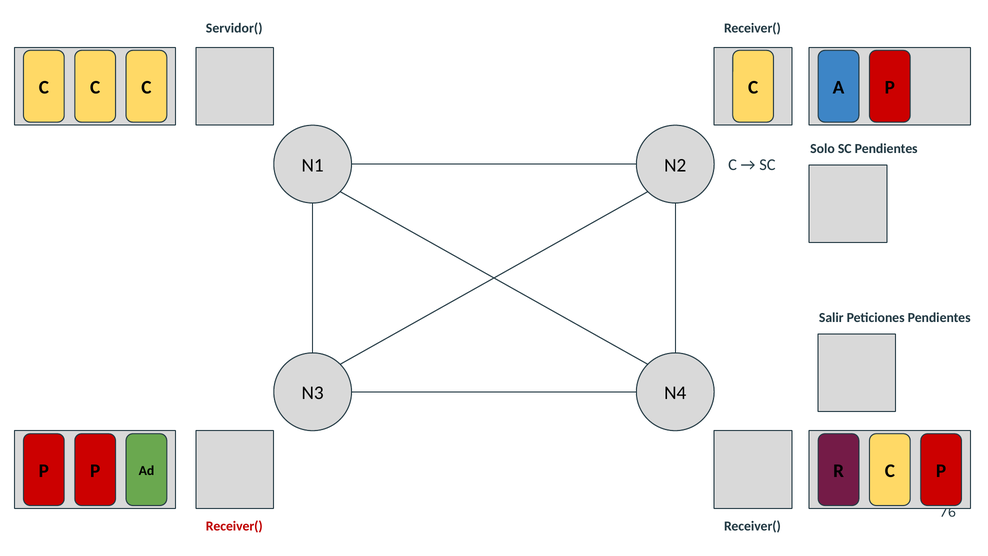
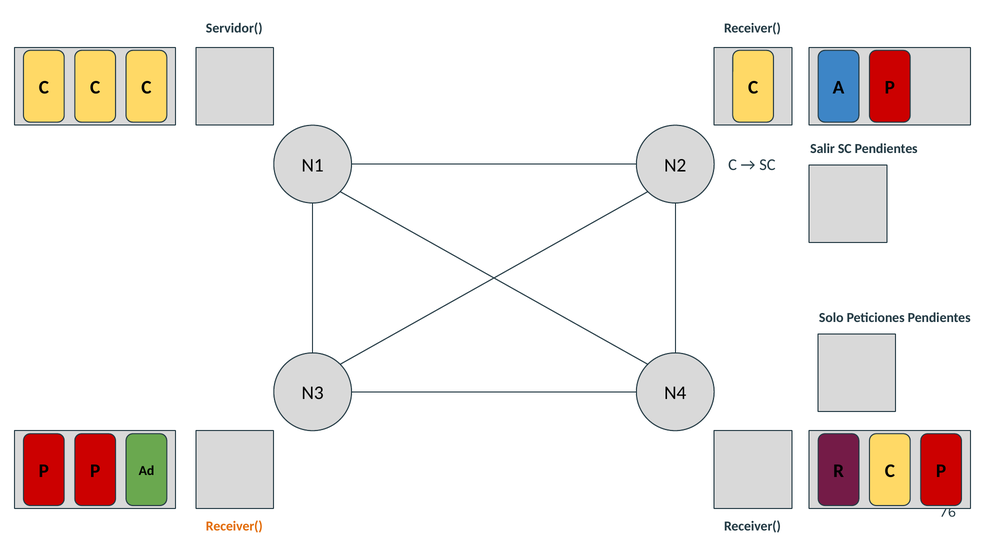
Solo: Solo -> Salir (823, 149)
Salir: Salir -> Solo (831, 318)
Receiver( colour: red -> orange (234, 526)
